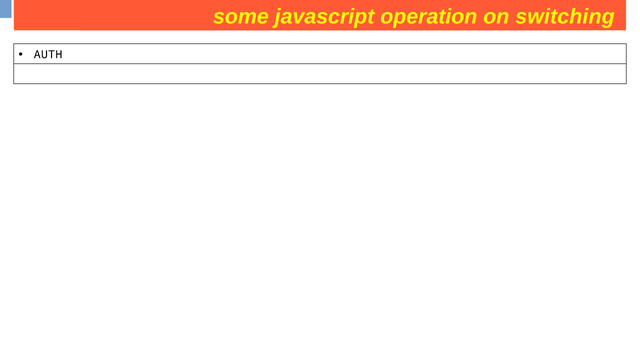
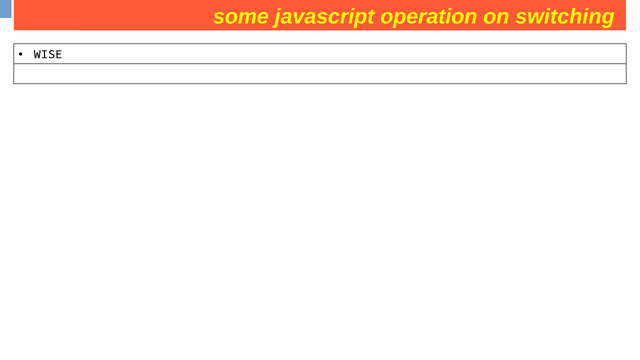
AUTH: AUTH -> WISE (48, 54)
